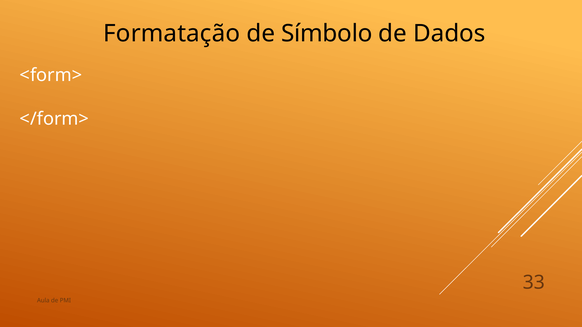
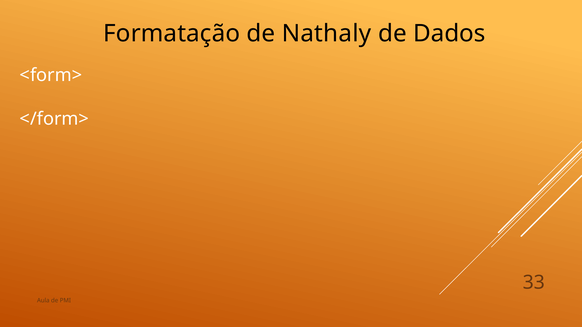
Símbolo: Símbolo -> Nathaly (327, 34)
